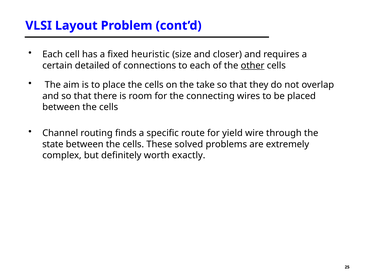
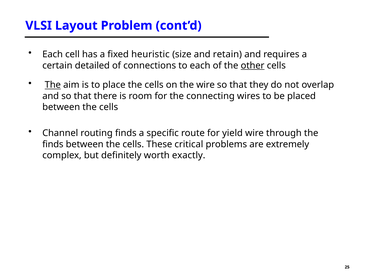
closer: closer -> retain (227, 54)
The underline: none -> present (53, 85)
the take: take -> wire (206, 85)
state: state -> finds (53, 144)
solved: solved -> critical (189, 144)
